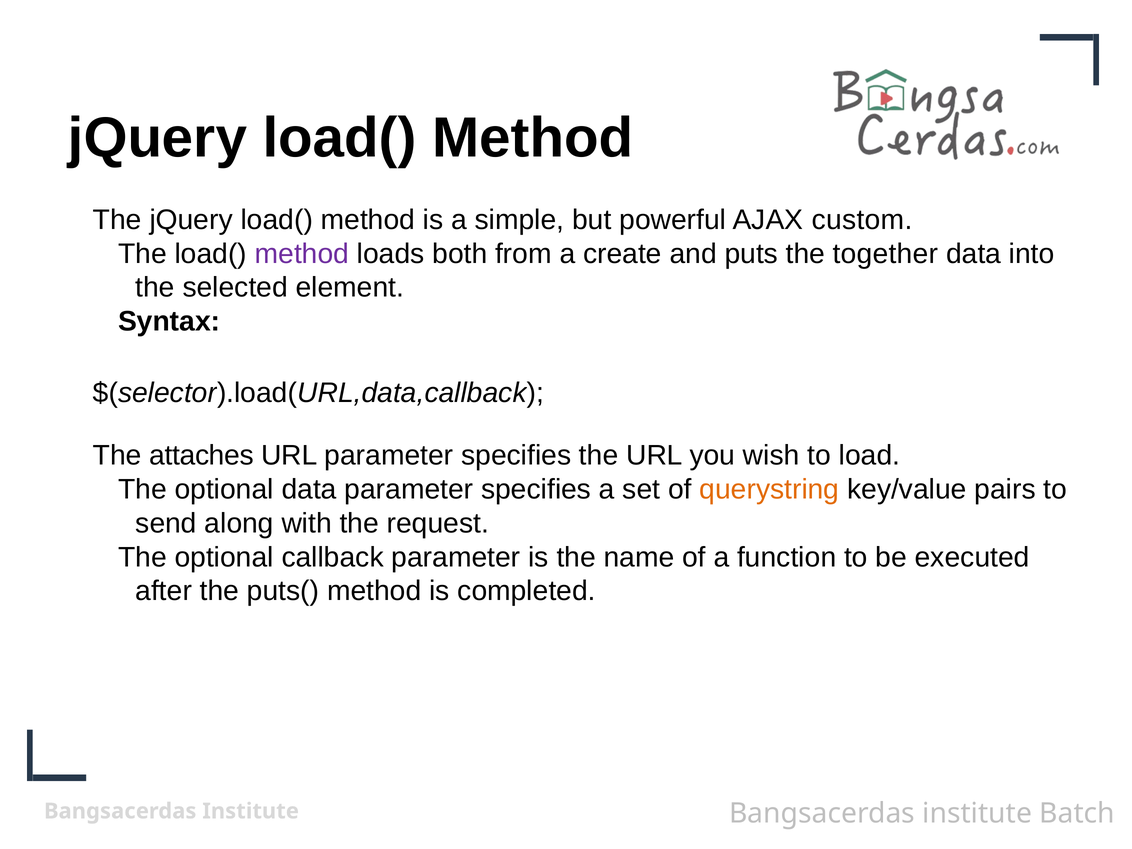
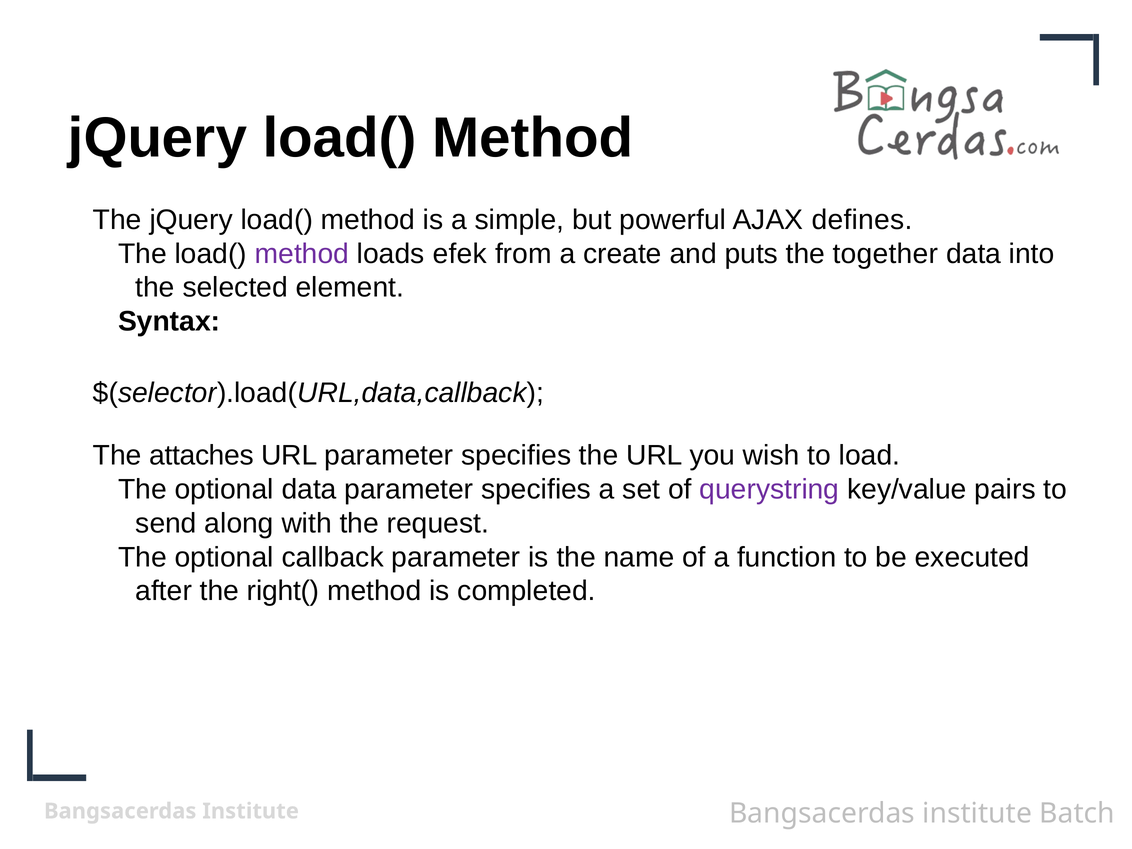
custom: custom -> defines (862, 220)
both: both -> efek (460, 254)
querystring colour: orange -> purple (769, 489)
puts(: puts( -> right( (283, 591)
